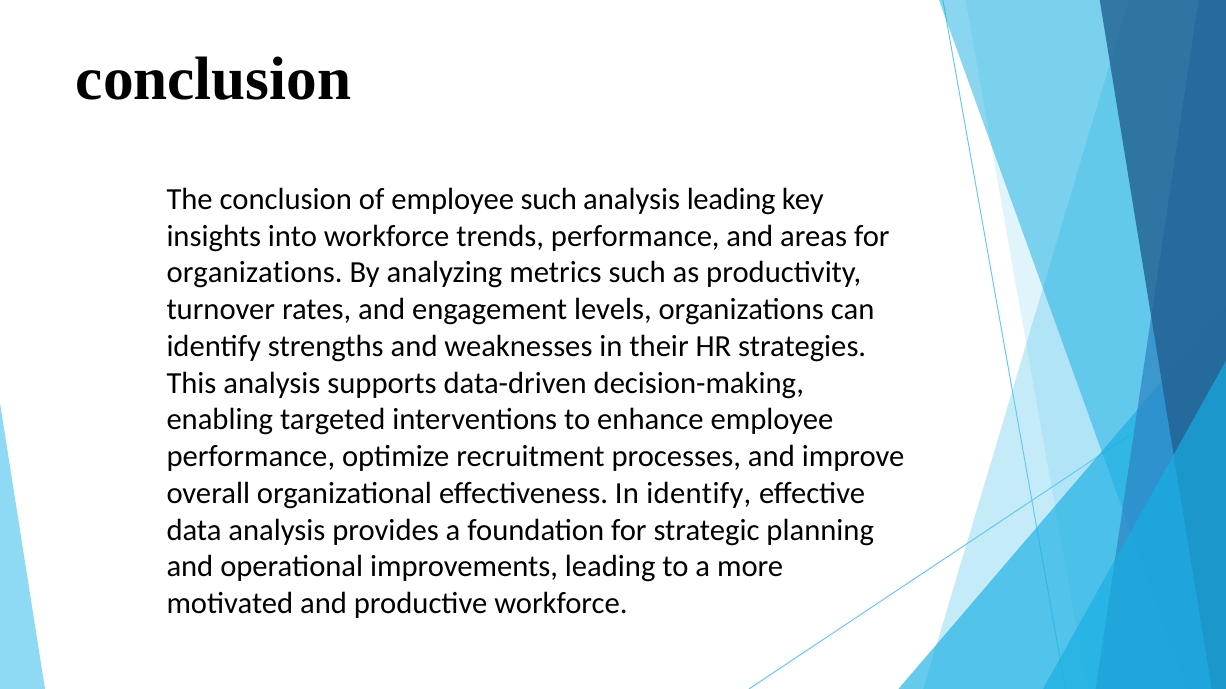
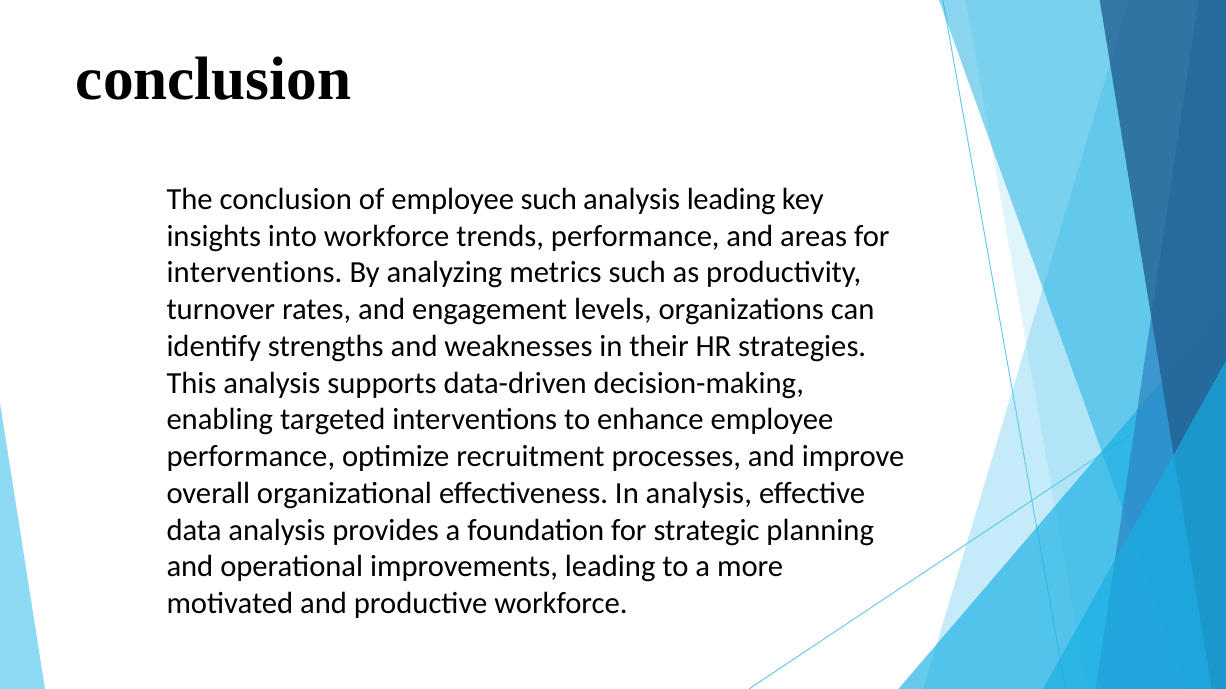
organizations: organizations -> interventions (254, 273)
In identify: identify -> analysis (699, 494)
